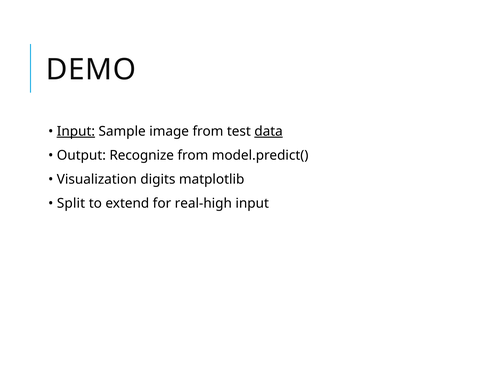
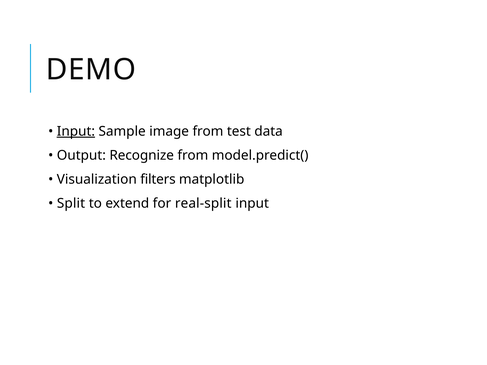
data underline: present -> none (269, 131)
digits: digits -> filters (158, 180)
real-high: real-high -> real-split (203, 204)
